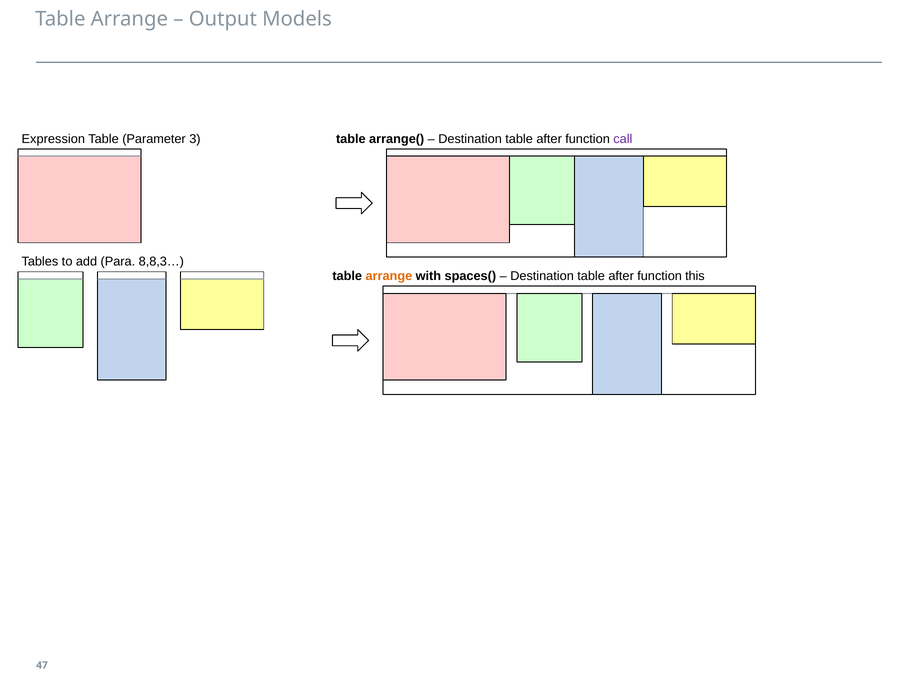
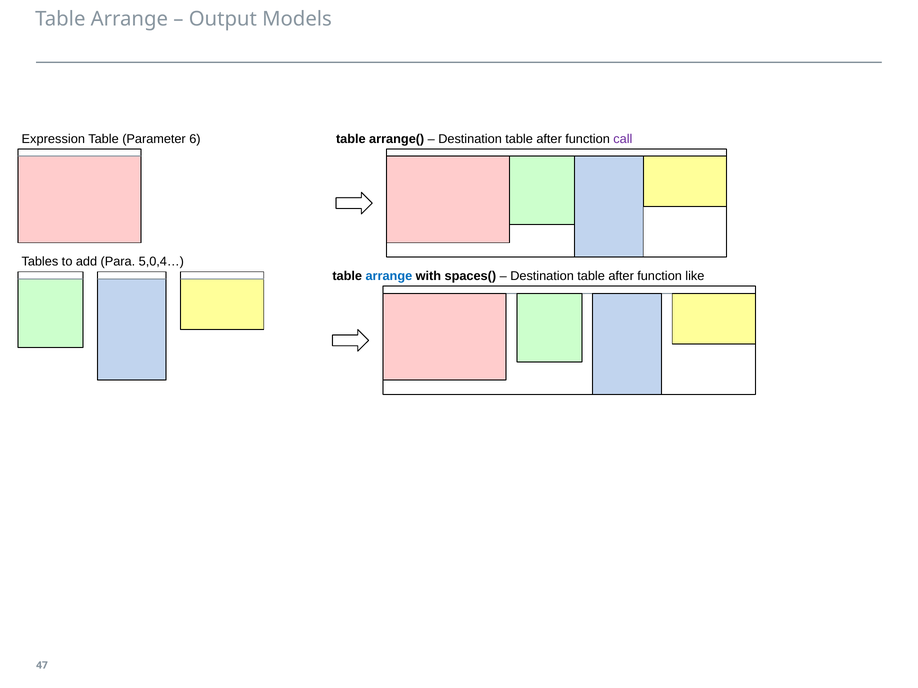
3: 3 -> 6 (195, 139)
8,8,3…: 8,8,3… -> 5,0,4… (161, 262)
arrange colour: orange -> blue (389, 276)
this: this -> like (695, 276)
